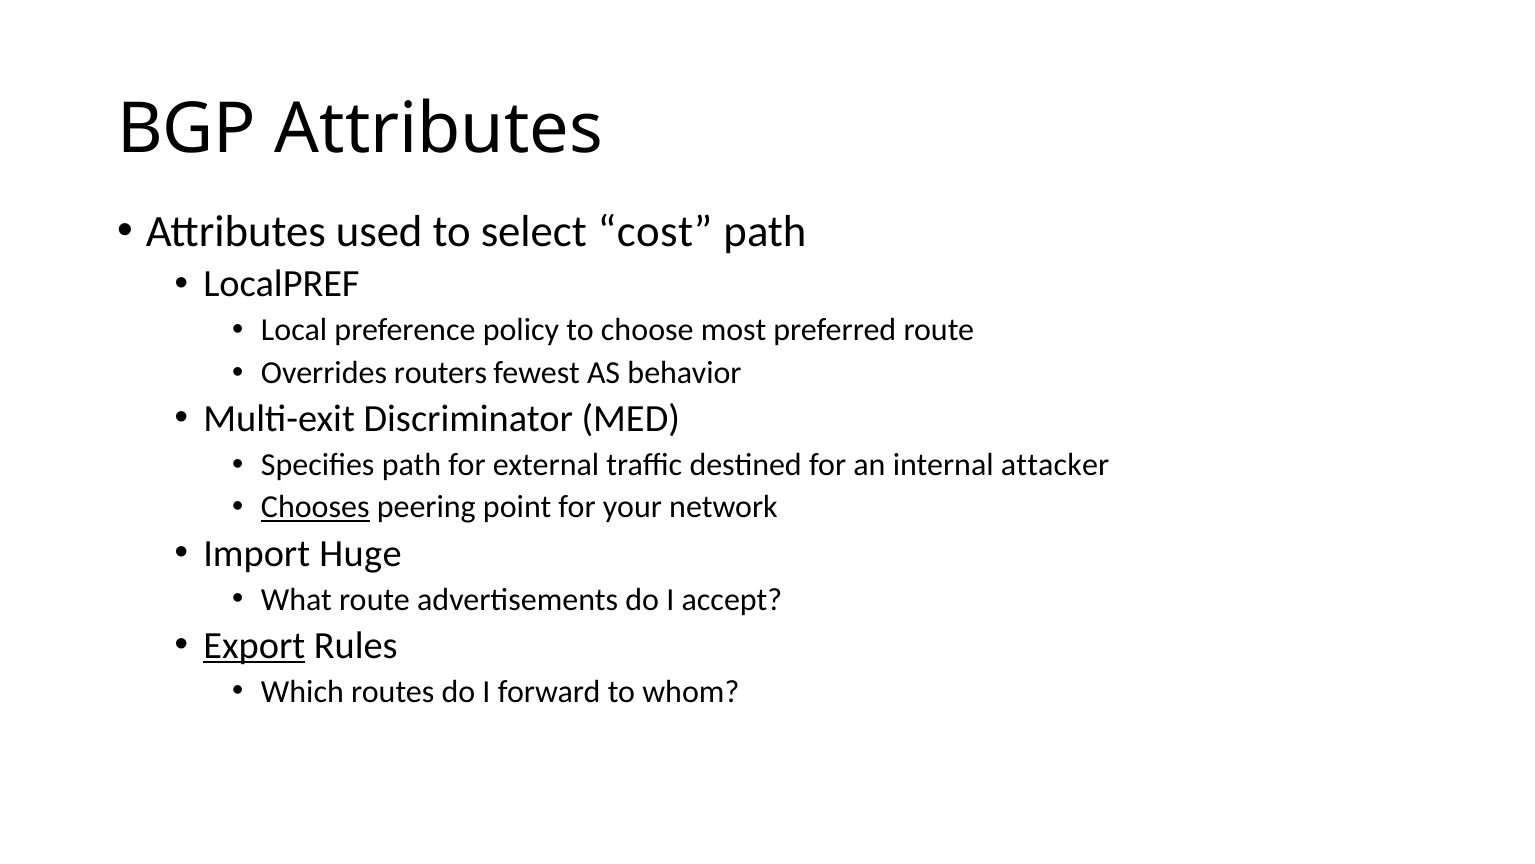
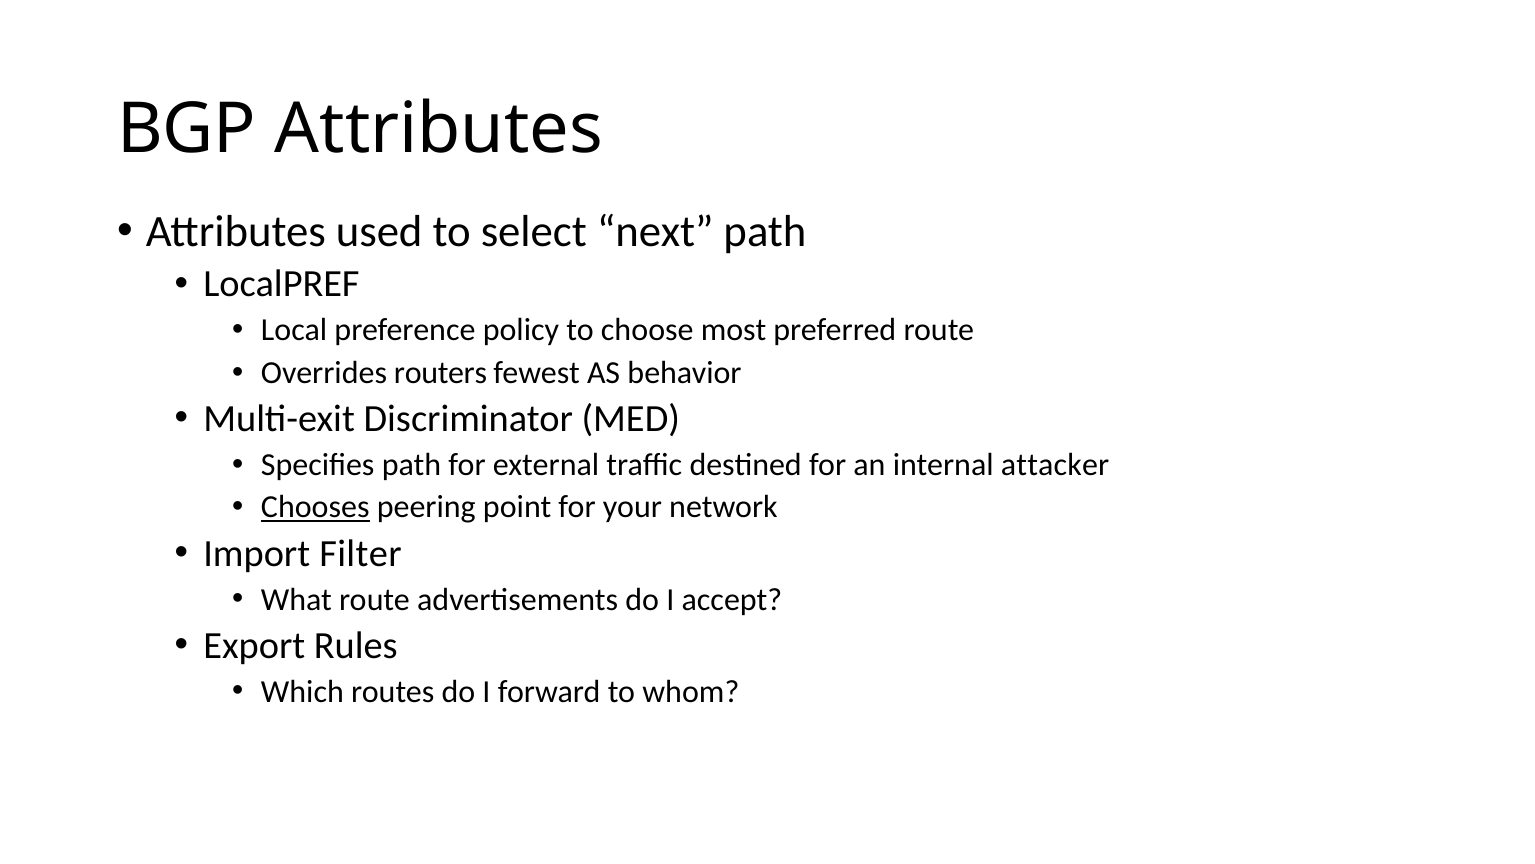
cost: cost -> next (655, 231)
Huge: Huge -> Filter (360, 553)
Export underline: present -> none (254, 645)
